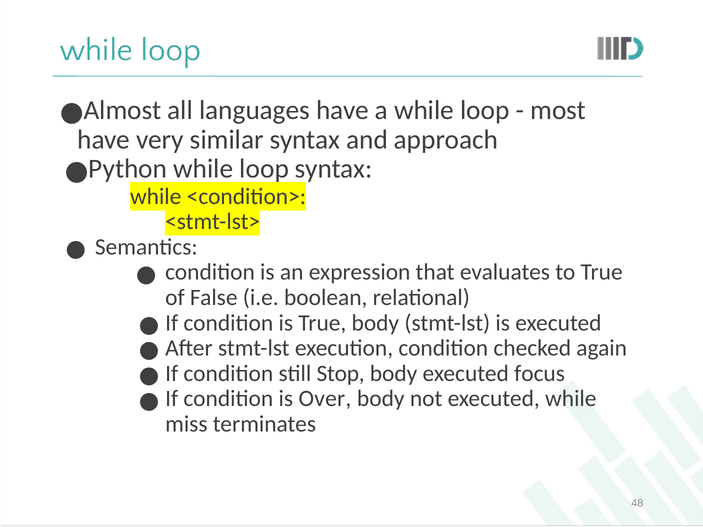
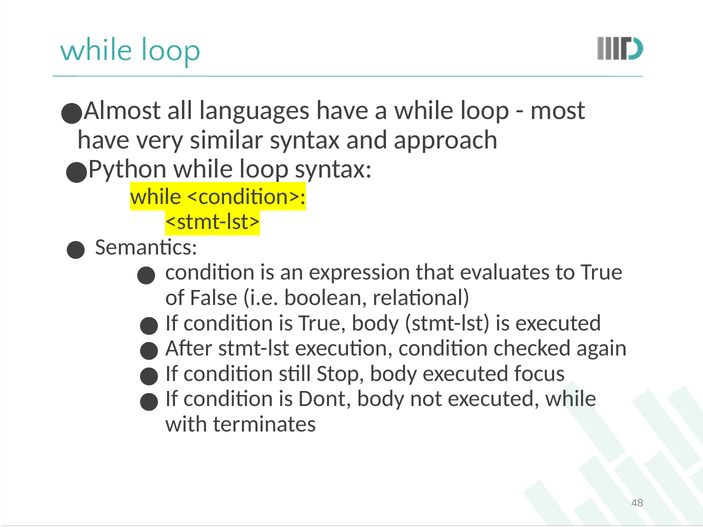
Over: Over -> Dont (325, 399)
miss: miss -> with (186, 424)
